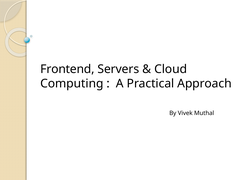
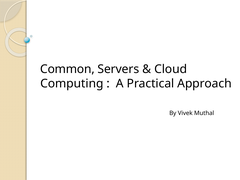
Frontend: Frontend -> Common (67, 69)
